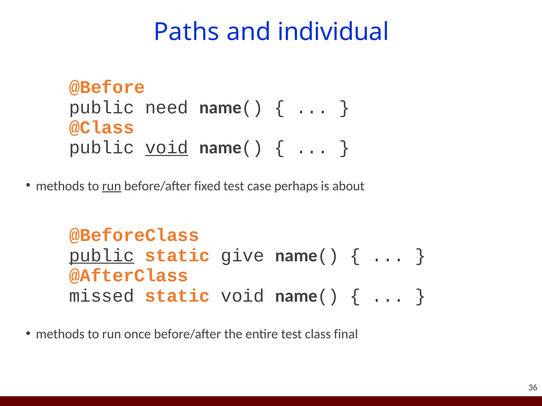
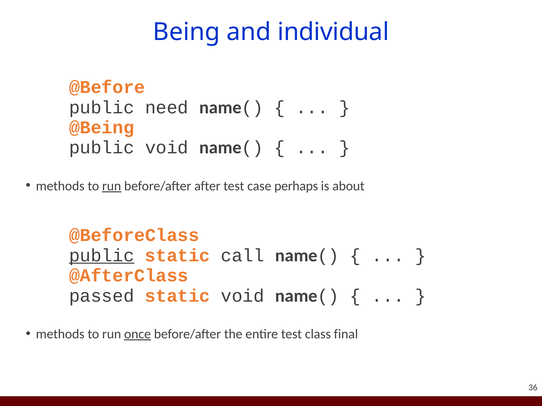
Paths: Paths -> Being (187, 32)
@Class: @Class -> @Being (102, 128)
void underline: present -> none (167, 148)
fixed: fixed -> after (207, 186)
give: give -> call (243, 256)
missed: missed -> passed (102, 296)
once underline: none -> present (138, 334)
